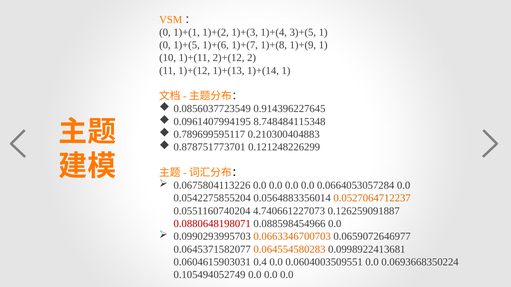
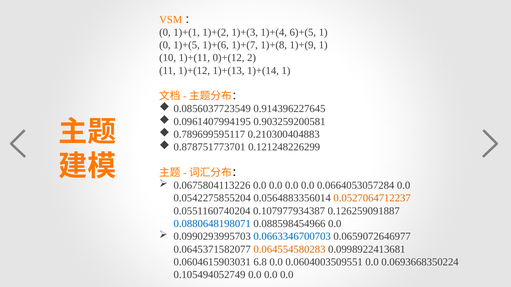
3)+(5: 3)+(5 -> 6)+(5 (303, 32)
2)+(12: 2)+(12 -> 0)+(12 (229, 58)
8.748484115348: 8.748484115348 -> 0.903259200581 (289, 122)
4.740661227073: 4.740661227073 -> 0.107977934387 (289, 211)
0.0880648198071 colour: red -> blue (212, 224)
0.0663346700703 colour: orange -> blue (292, 237)
0.4: 0.4 -> 6.8 (260, 262)
